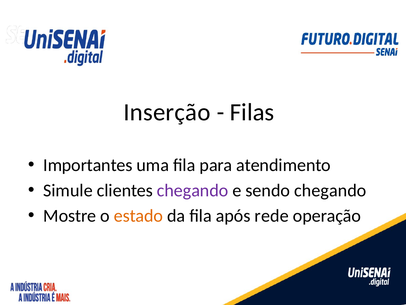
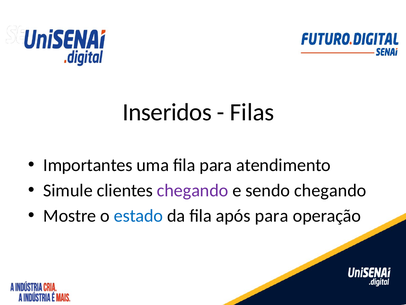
Inserção: Inserção -> Inseridos (167, 112)
estado colour: orange -> blue (138, 215)
após rede: rede -> para (272, 215)
